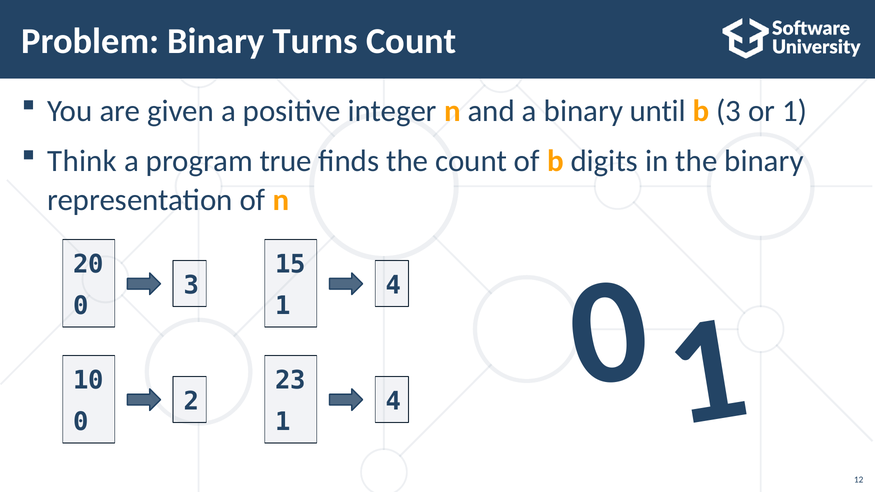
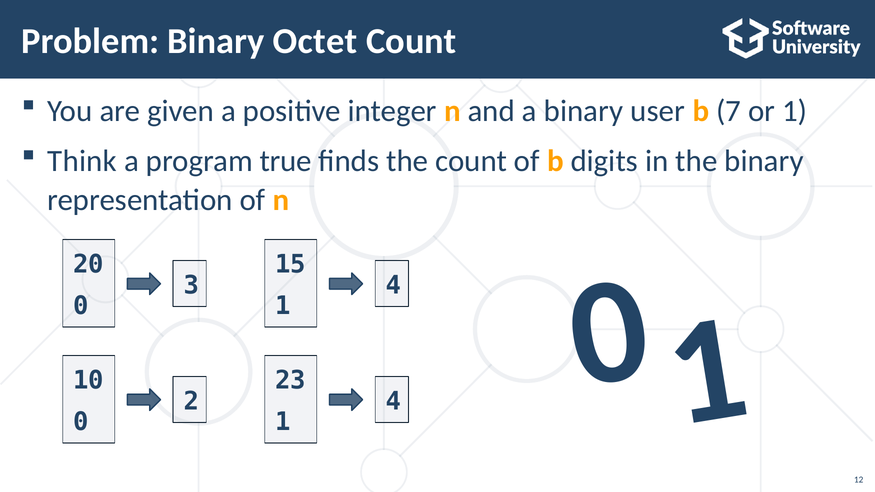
Turns: Turns -> Octet (315, 41)
until: until -> user (658, 111)
b 3: 3 -> 7 (729, 111)
